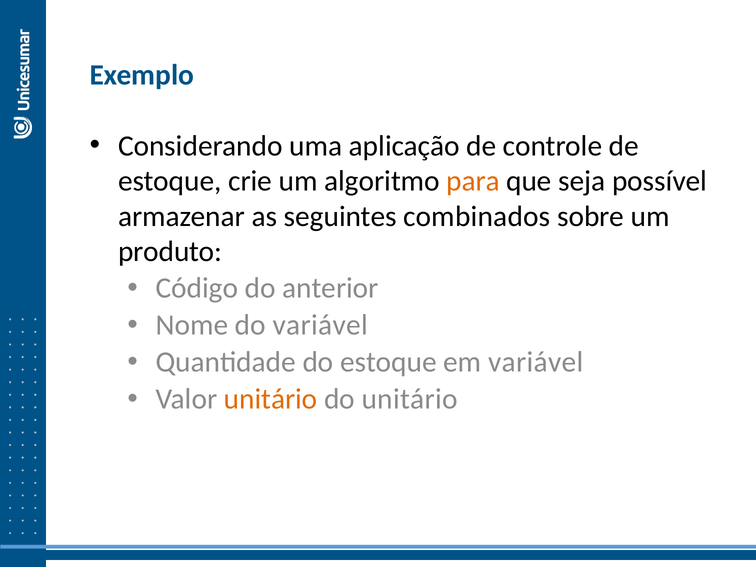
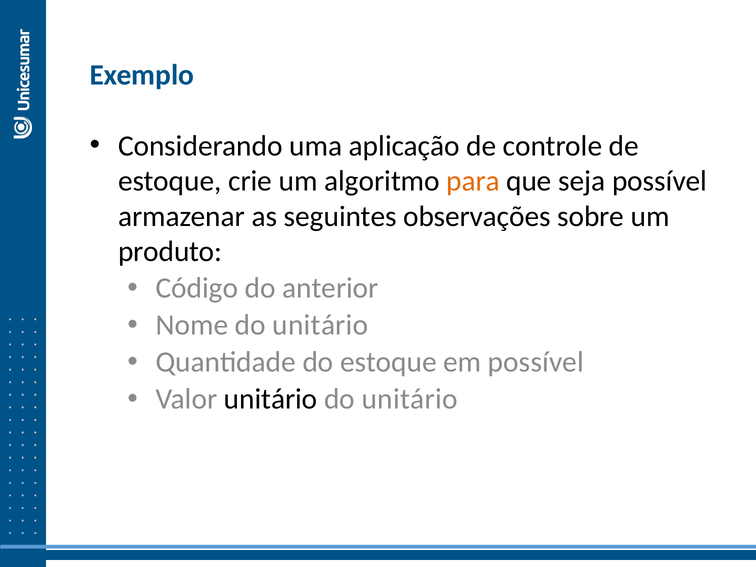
combinados: combinados -> observações (477, 216)
Nome do variável: variável -> unitário (320, 325)
em variável: variável -> possível (536, 362)
unitário colour: orange -> black (271, 399)
